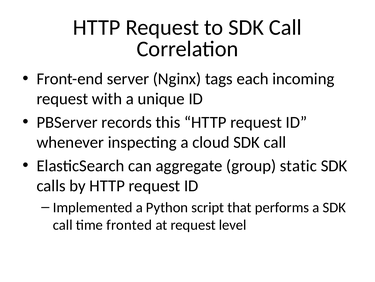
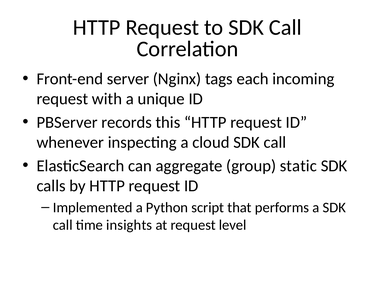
fronted: fronted -> insights (129, 224)
